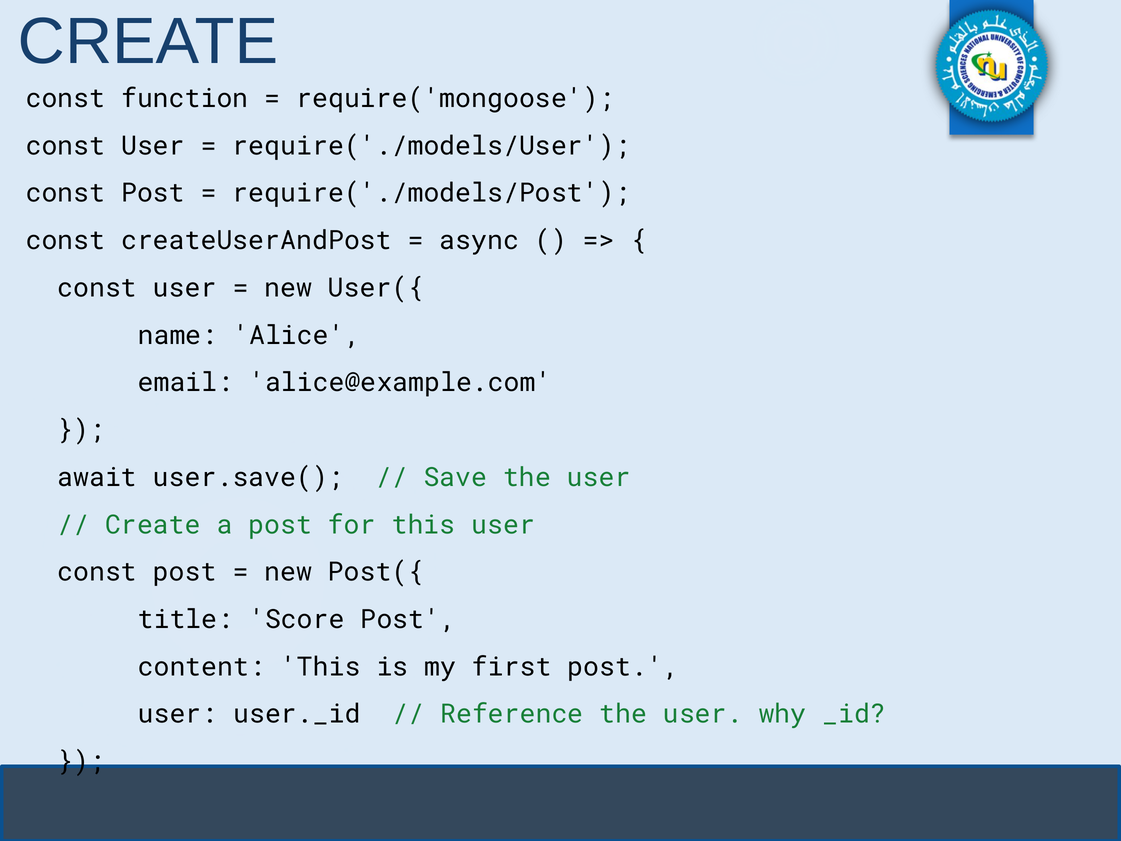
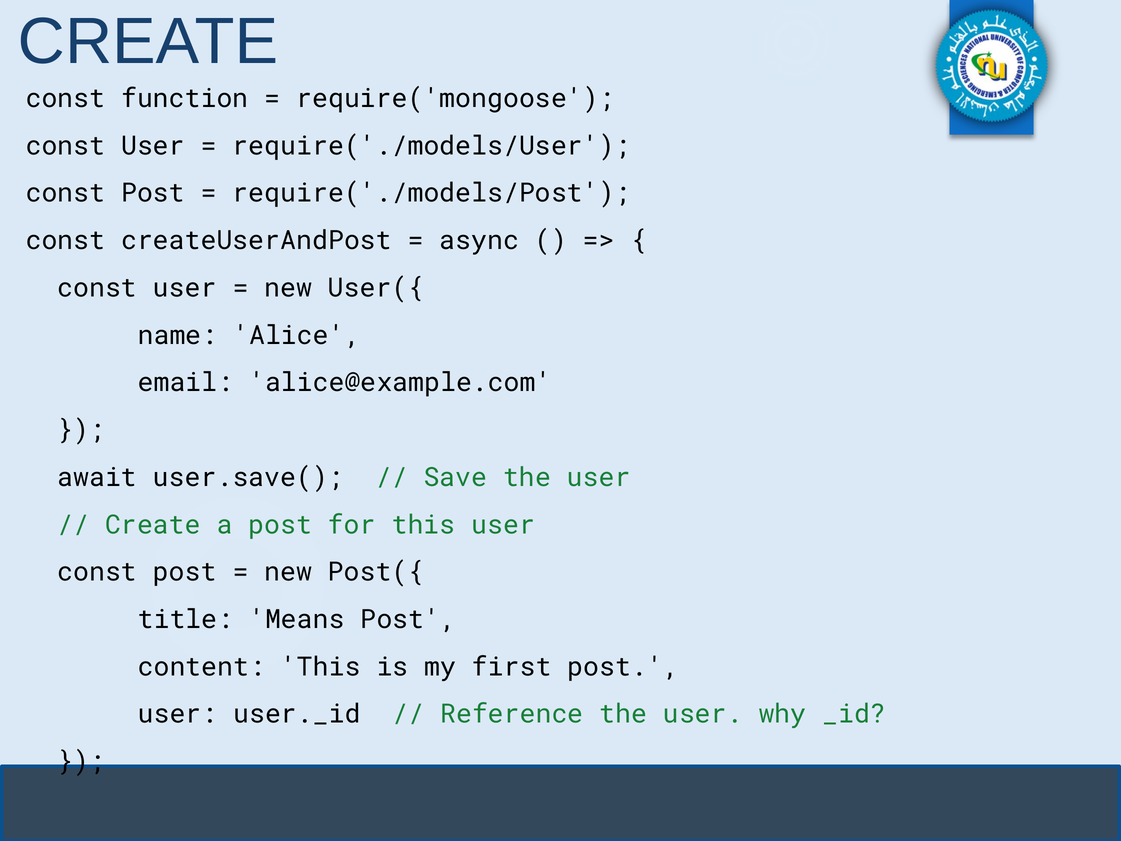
Score: Score -> Means (297, 619)
